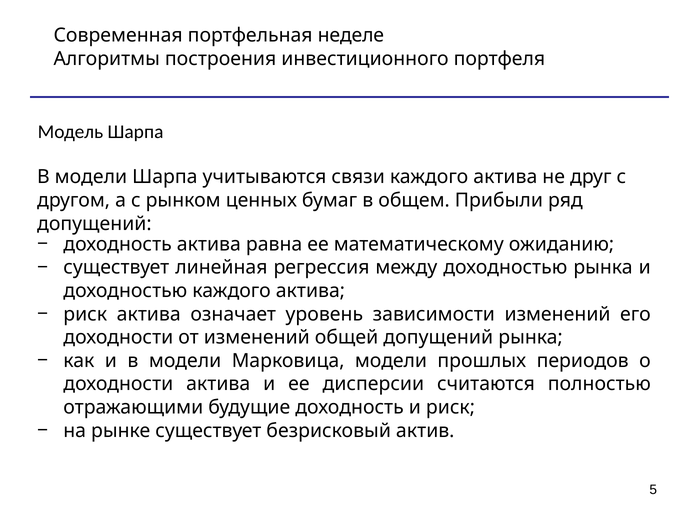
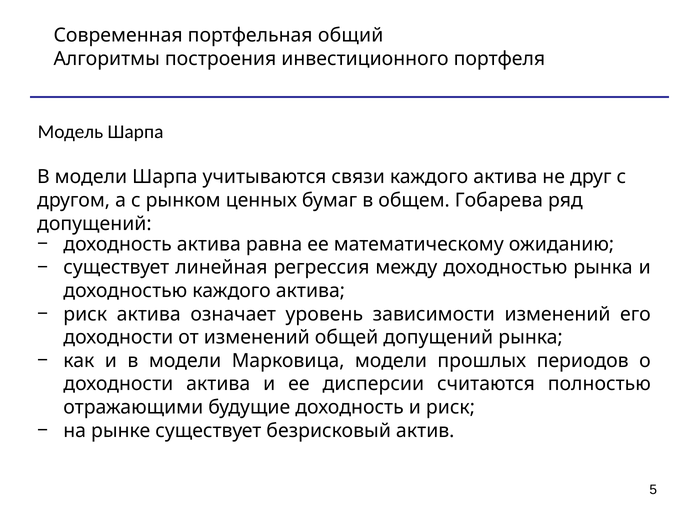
неделе: неделе -> общий (351, 35)
Прибыли: Прибыли -> Гобарева (499, 200)
